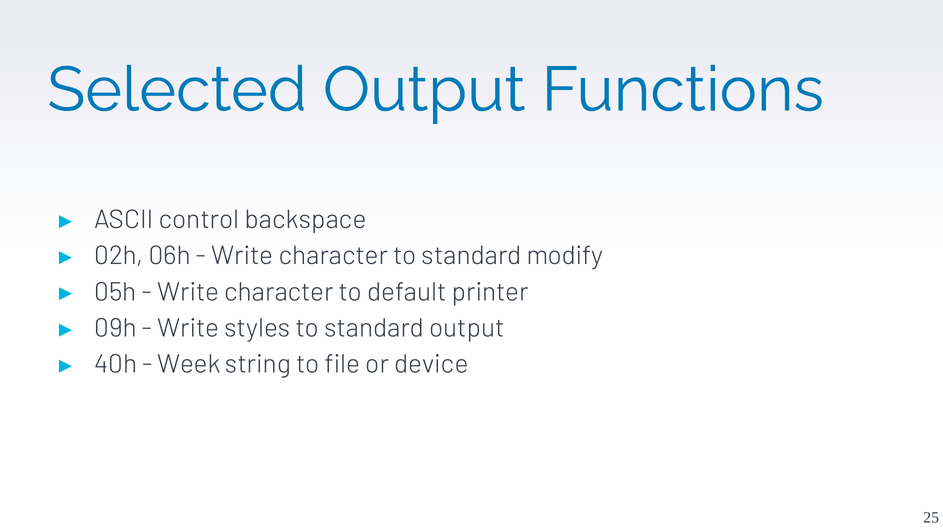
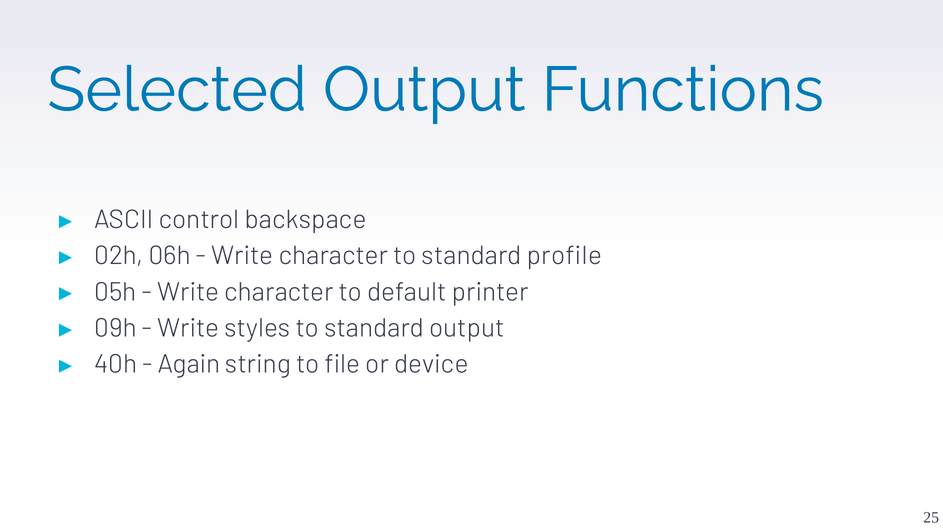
modify: modify -> profile (564, 256)
Week: Week -> Again (189, 364)
